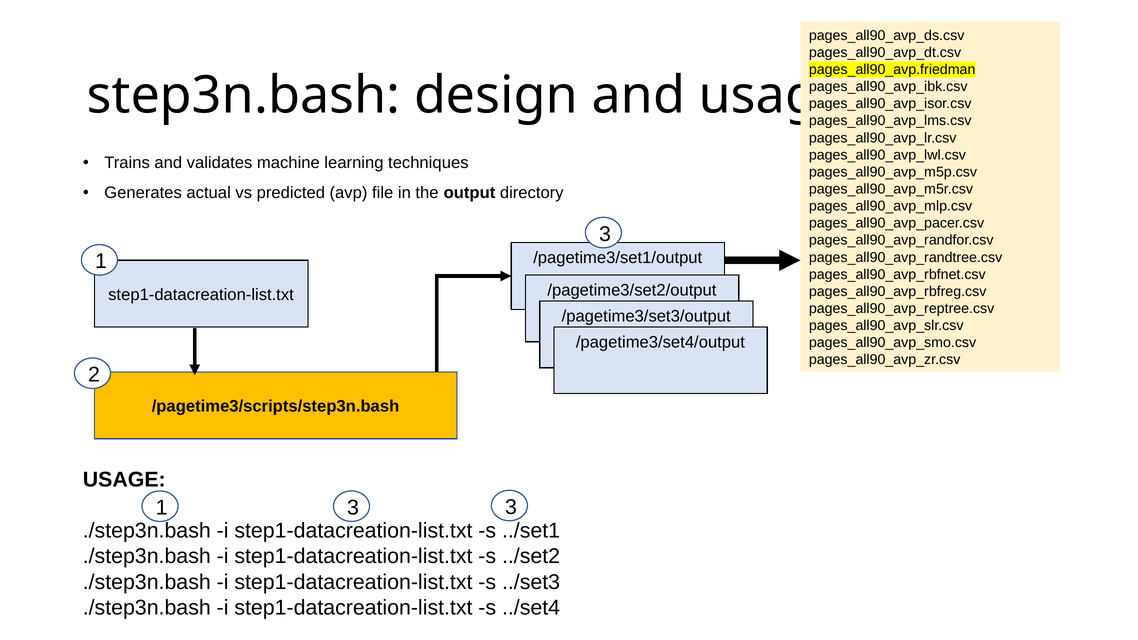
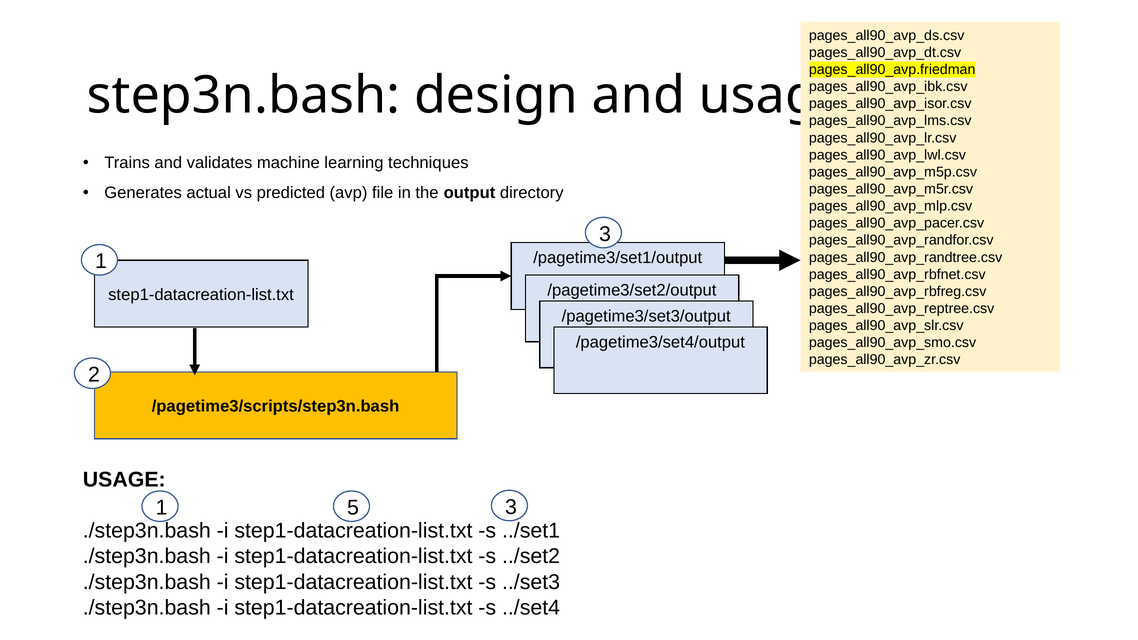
1 3: 3 -> 5 (353, 508)
